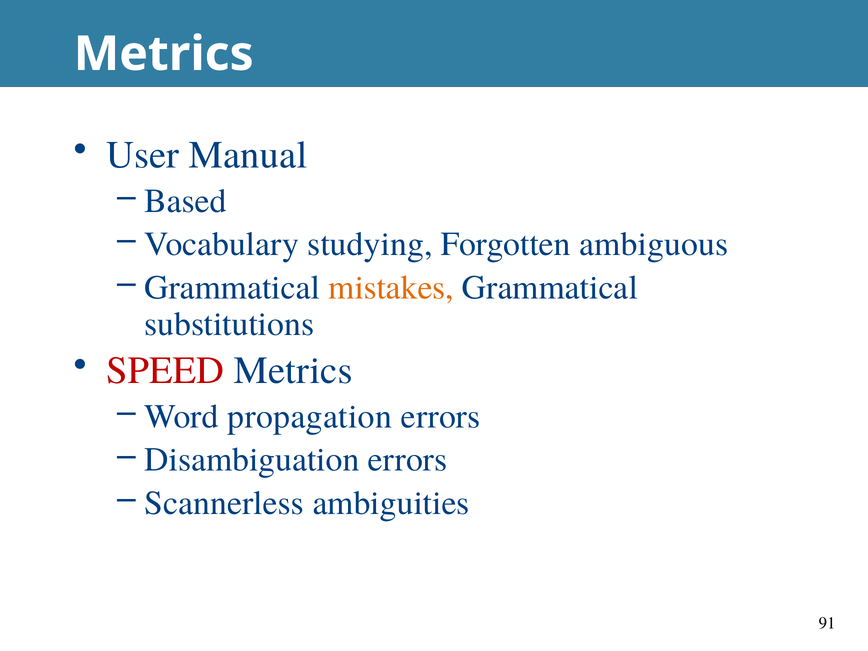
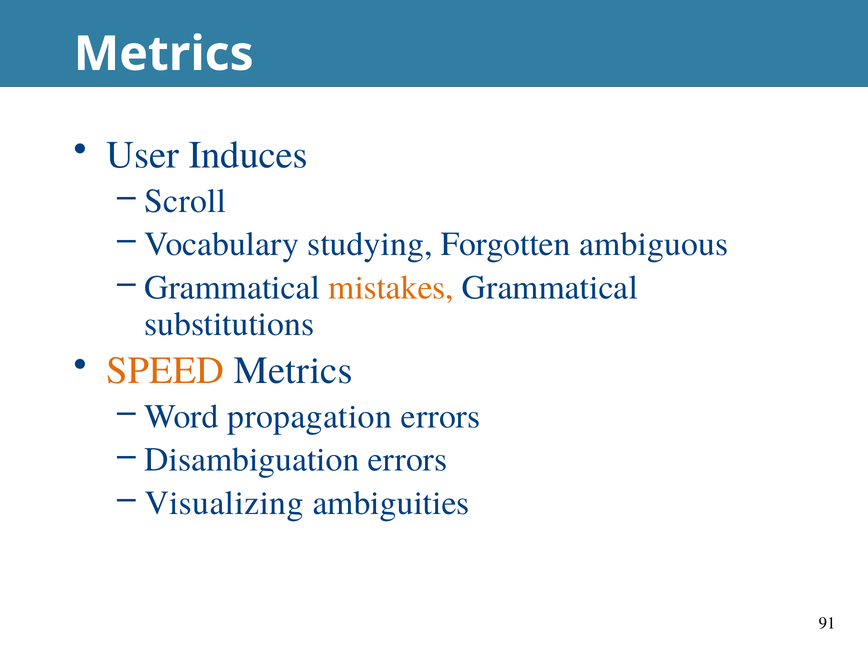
Manual: Manual -> Induces (248, 155)
Based: Based -> Scroll (185, 201)
SPEED colour: red -> orange (165, 371)
Scannerless: Scannerless -> Visualizing (224, 503)
